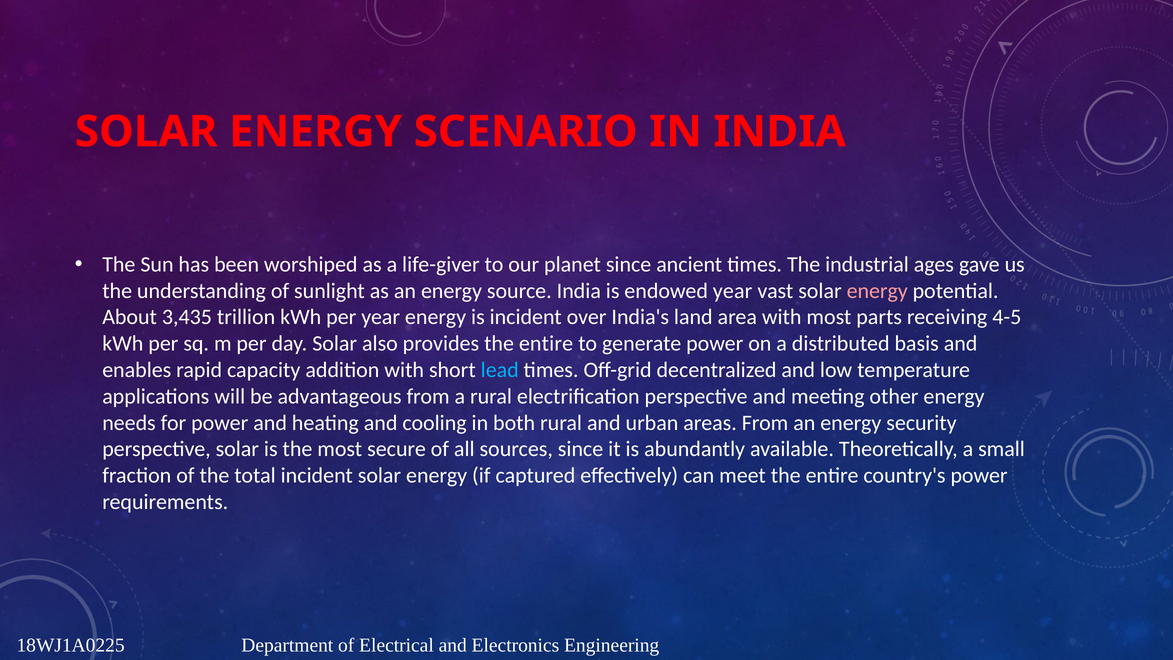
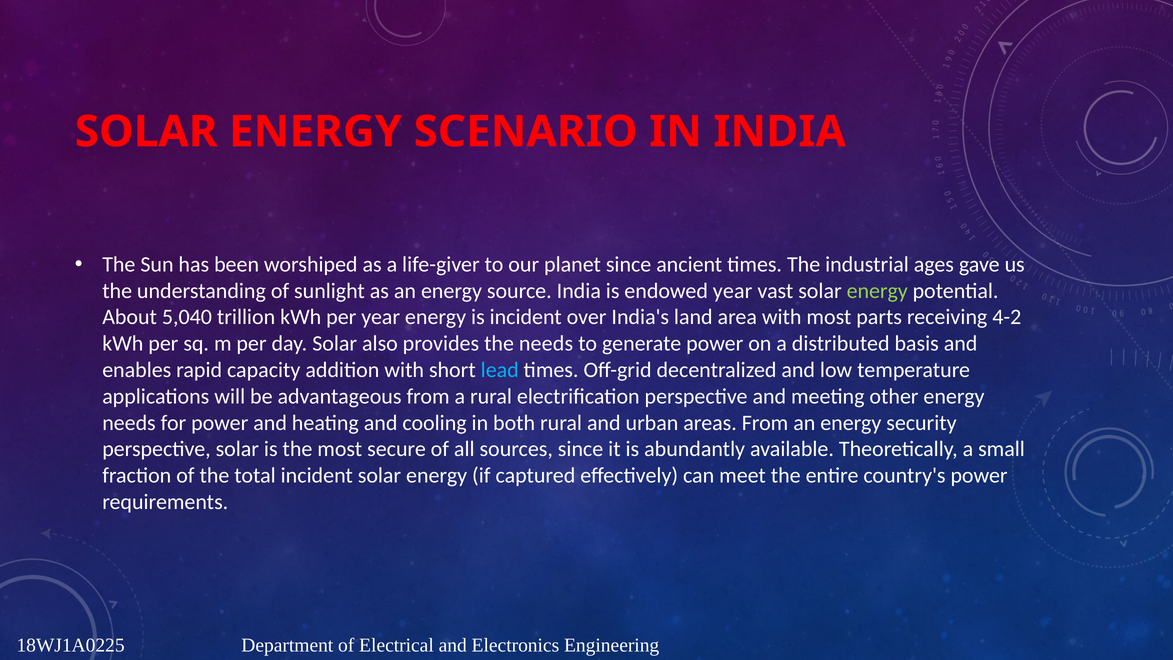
energy colour: pink -> light green (877, 291)
3,435: 3,435 -> 5,040 (187, 317)
4-5: 4-5 -> 4-2 (1007, 317)
provides the entire: entire -> needs (546, 344)
